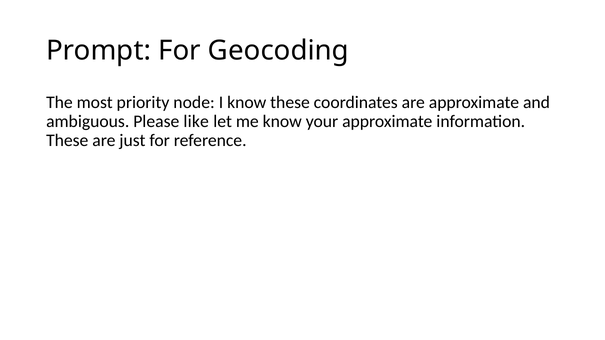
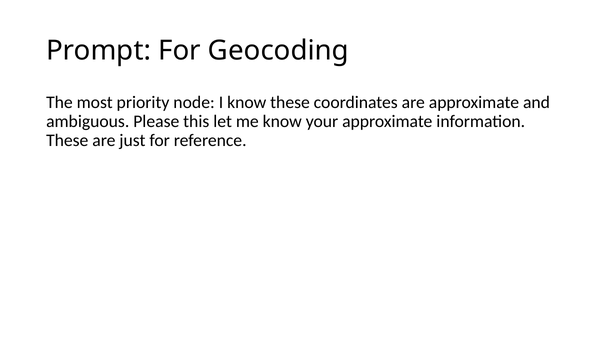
like: like -> this (196, 121)
